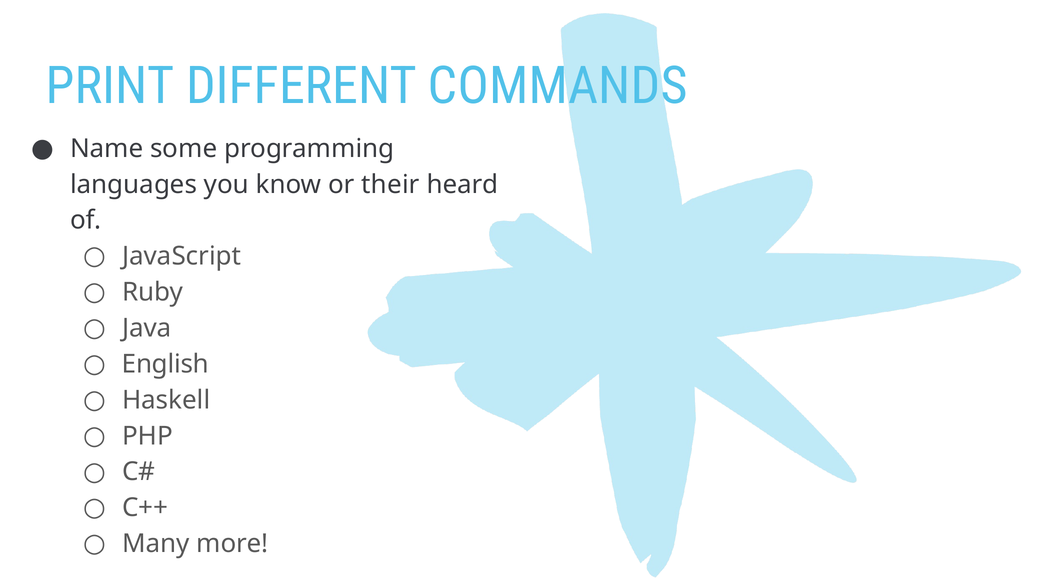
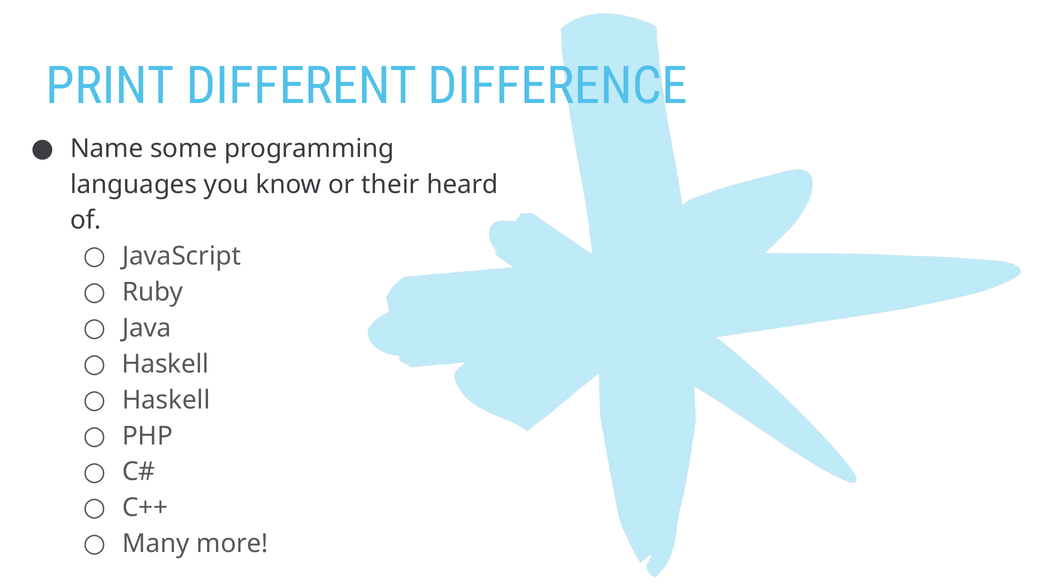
COMMANDS: COMMANDS -> DIFFERENCE (558, 86)
English: English -> Haskell (165, 364)
